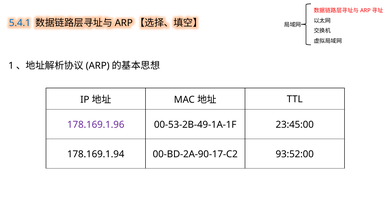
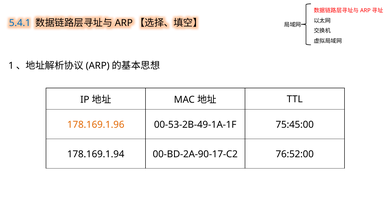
178.169.1.96 colour: purple -> orange (96, 124)
23:45:00: 23:45:00 -> 75:45:00 (295, 124)
93:52:00: 93:52:00 -> 76:52:00 (295, 154)
